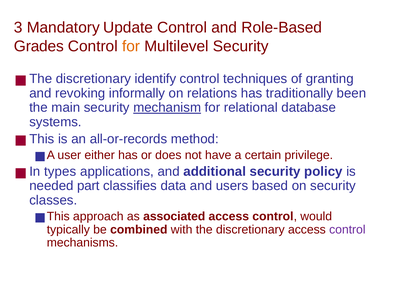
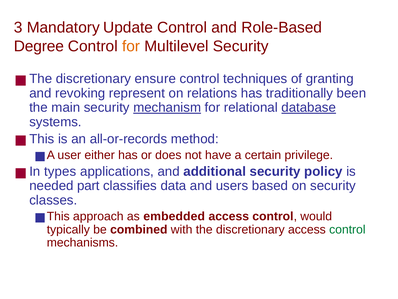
Grades: Grades -> Degree (39, 46)
identify: identify -> ensure (155, 79)
informally: informally -> represent (137, 93)
database underline: none -> present (309, 107)
associated: associated -> embedded (174, 216)
control colour: purple -> green (347, 229)
